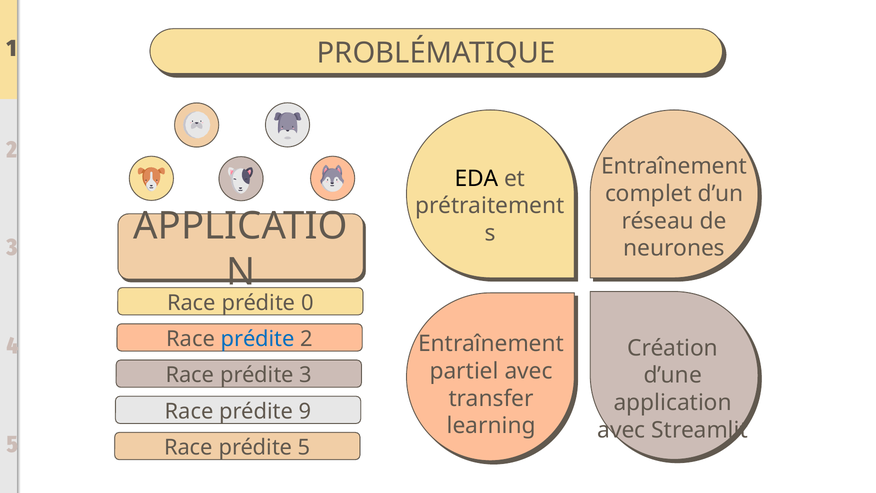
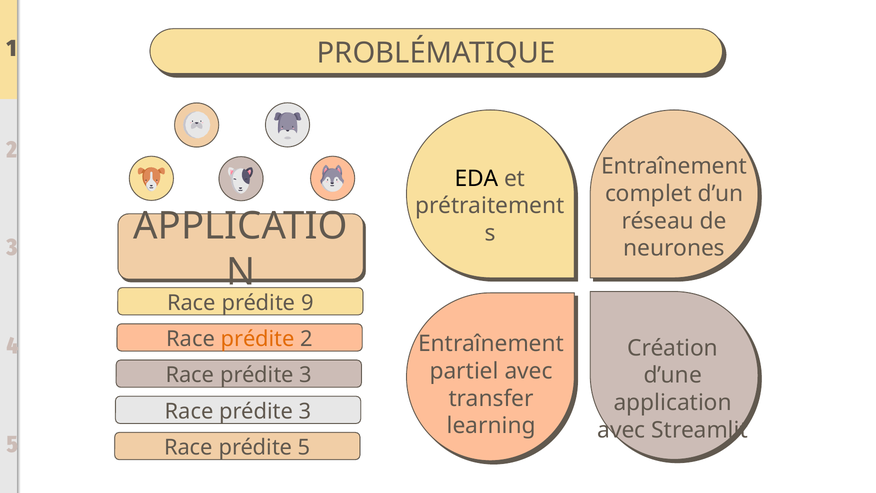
0: 0 -> 9 (307, 303)
prédite colour: blue -> orange (258, 339)
9: 9 -> 3 (305, 411)
